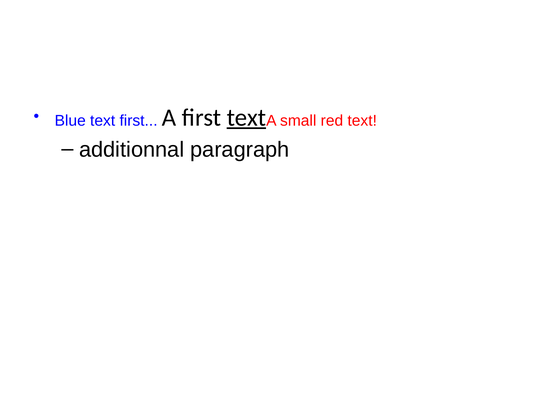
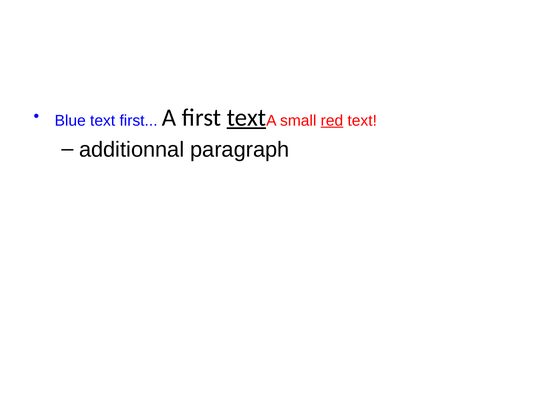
red underline: none -> present (332, 121)
